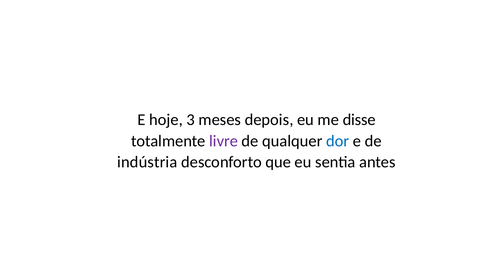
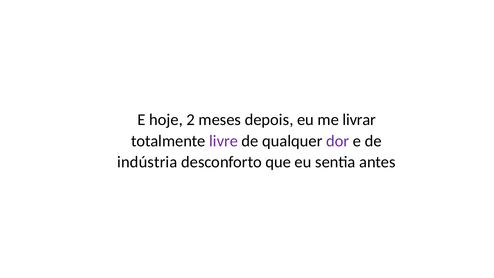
3: 3 -> 2 (191, 120)
disse: disse -> livrar (359, 120)
dor colour: blue -> purple (338, 141)
